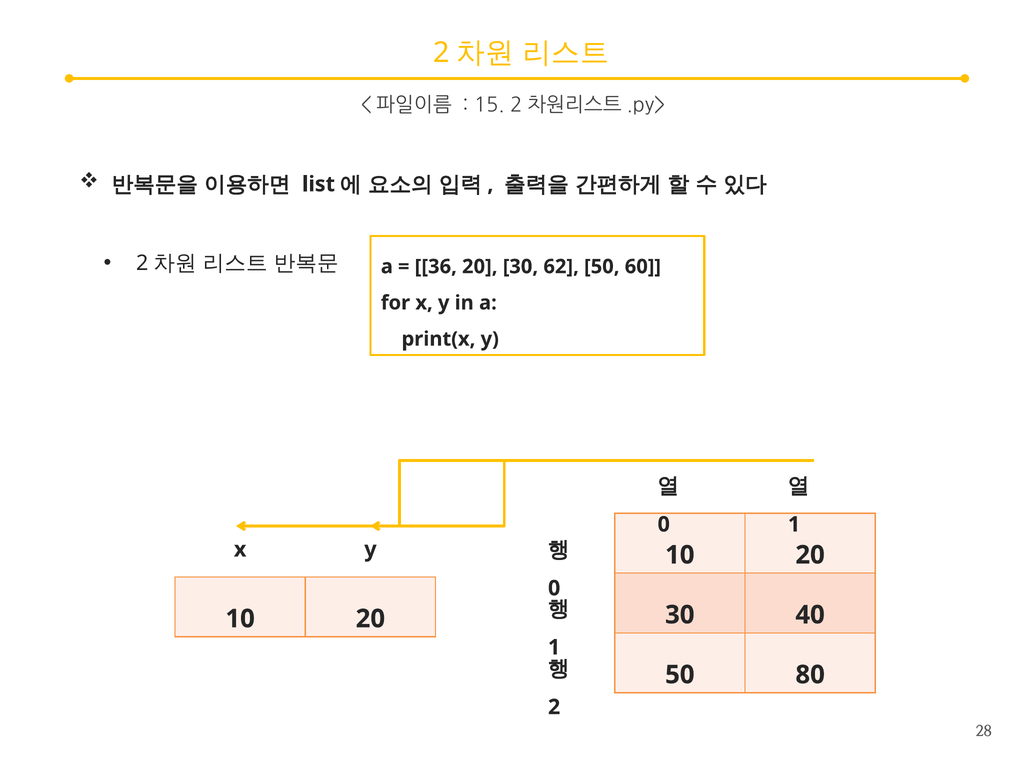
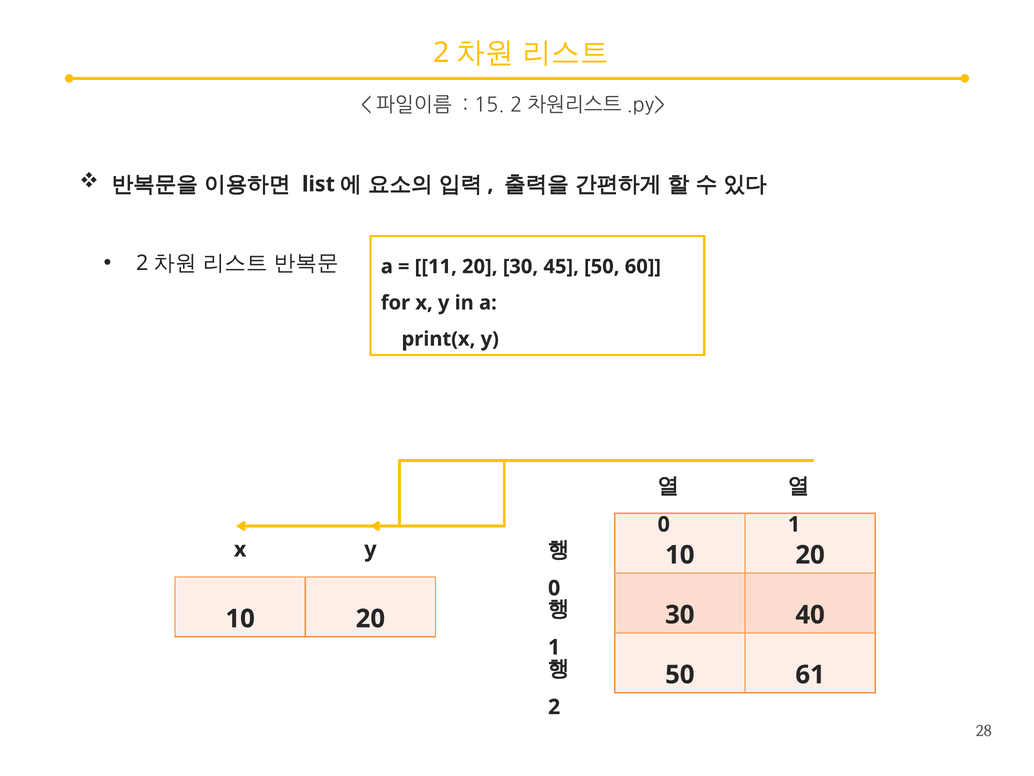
36: 36 -> 11 (436, 266)
62: 62 -> 45 (561, 266)
80: 80 -> 61 (810, 674)
